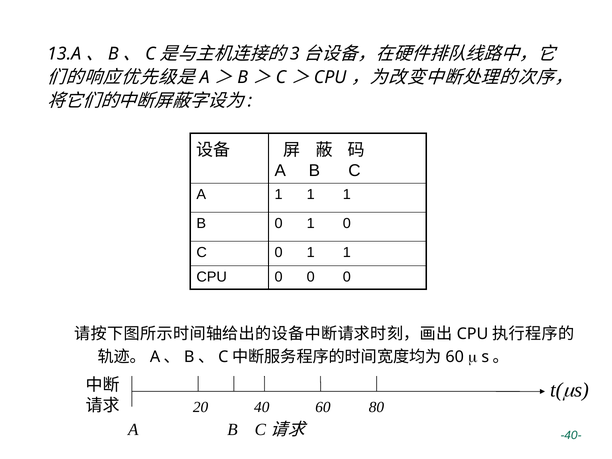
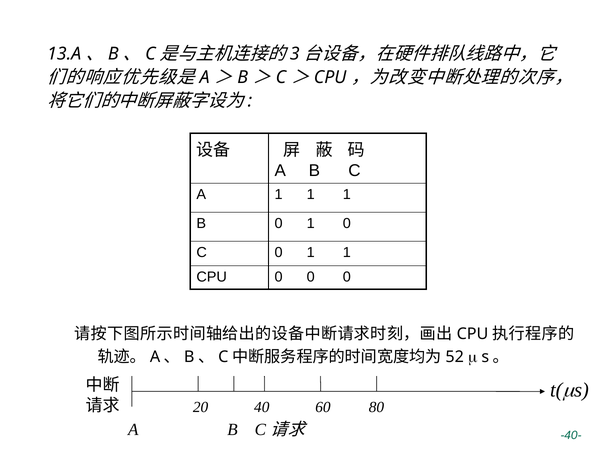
60: 60 -> 52 (455, 357)
